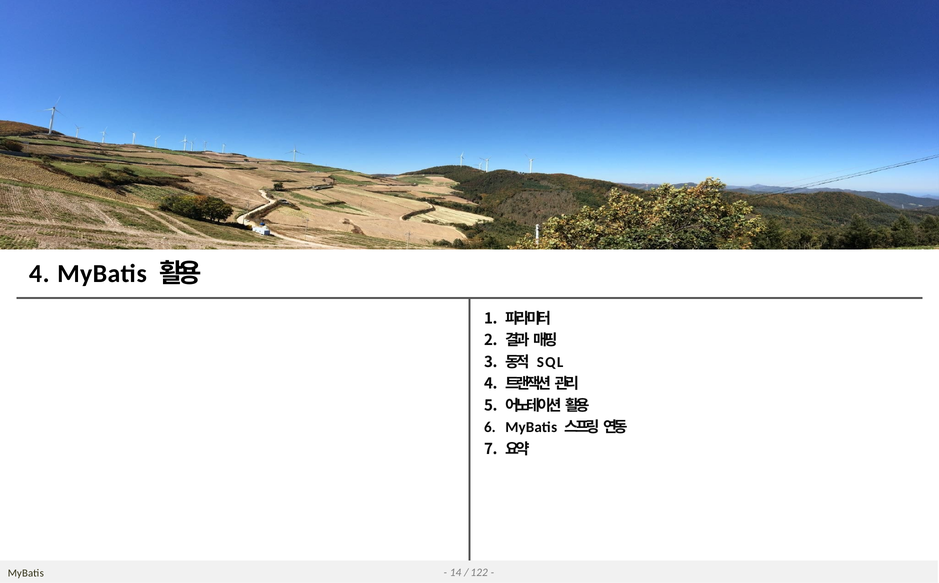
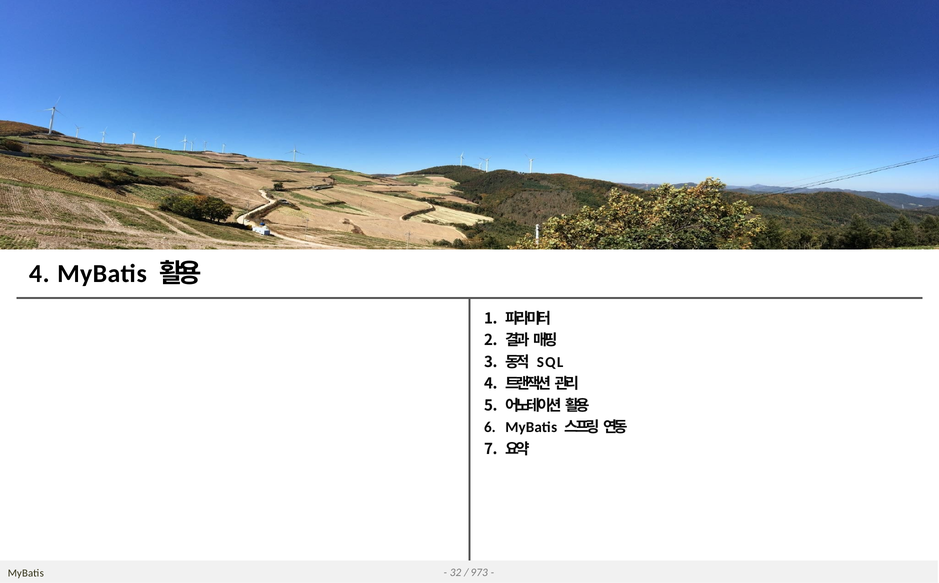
14: 14 -> 32 (456, 572)
122: 122 -> 973 (479, 572)
